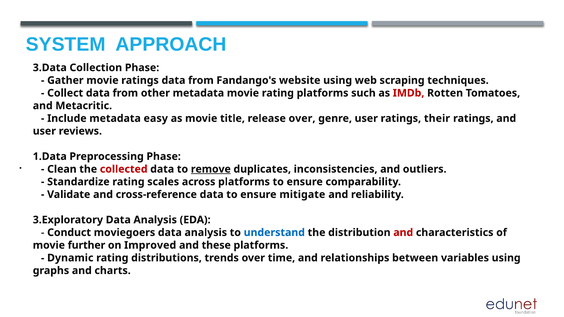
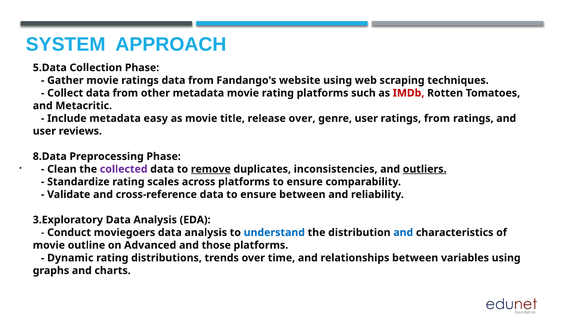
3.Data: 3.Data -> 5.Data (50, 68)
ratings their: their -> from (437, 118)
1.Data: 1.Data -> 8.Data (50, 157)
collected colour: red -> purple (124, 169)
outliers underline: none -> present (425, 169)
ensure mitigate: mitigate -> between (302, 195)
and colour: red -> blue (403, 233)
further: further -> outline (86, 245)
Improved: Improved -> Advanced (150, 245)
these: these -> those (216, 245)
